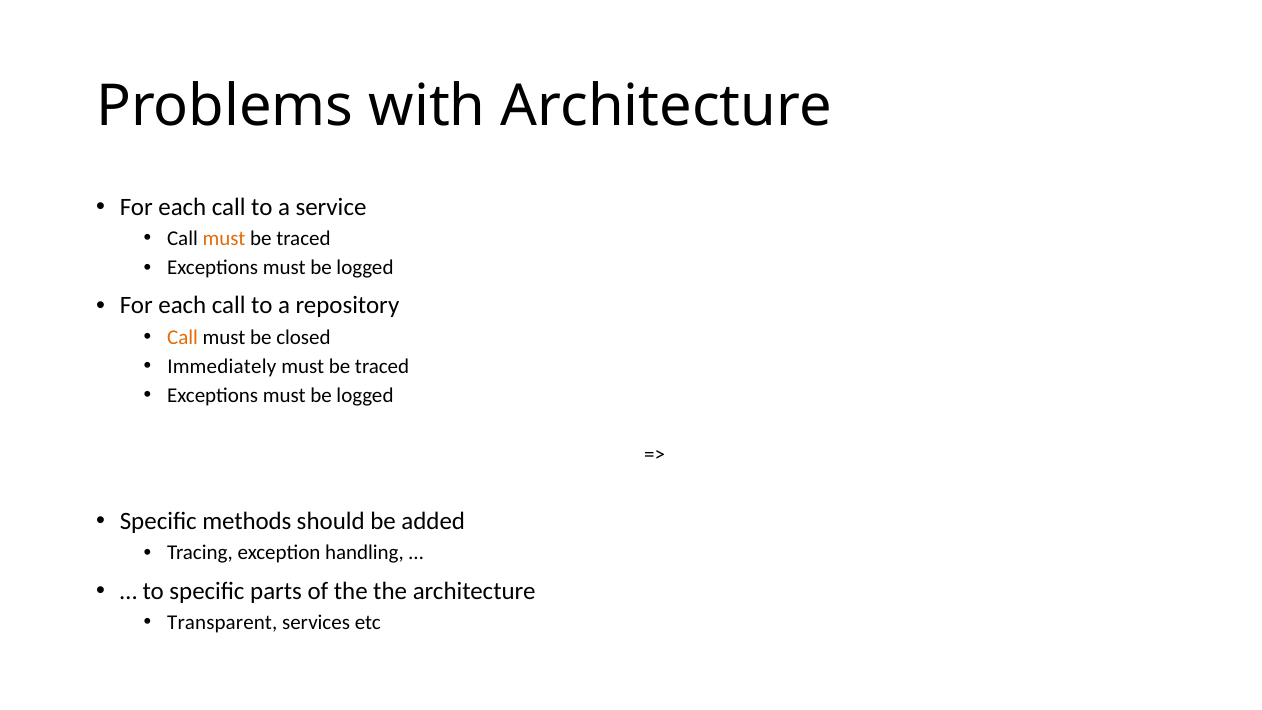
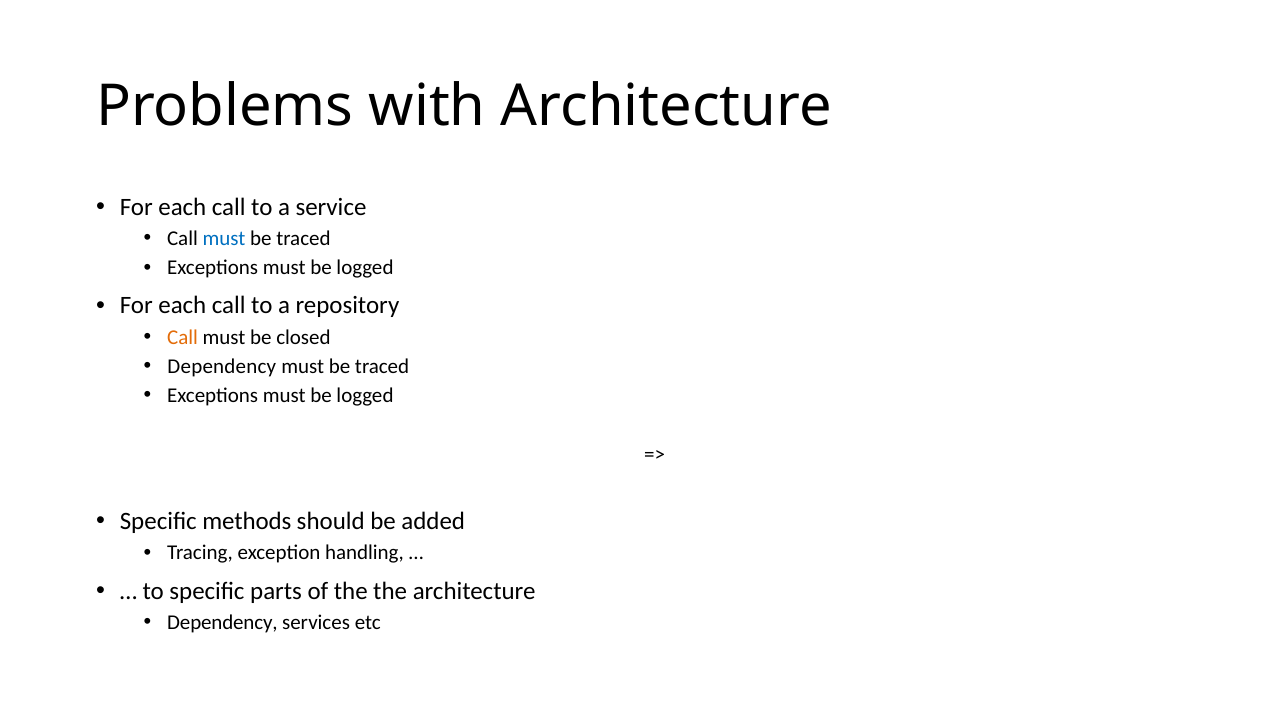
must colour: orange -> blue (224, 238)
Immediately: Immediately -> Dependency (222, 366)
Transparent: Transparent -> Dependency (222, 622)
